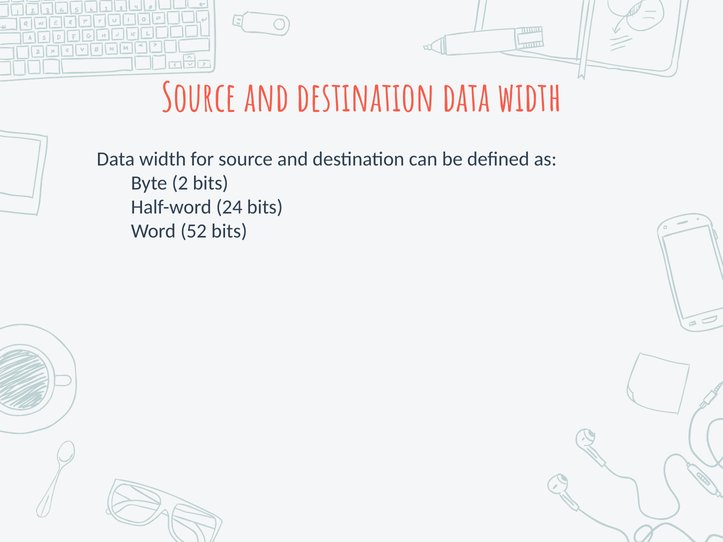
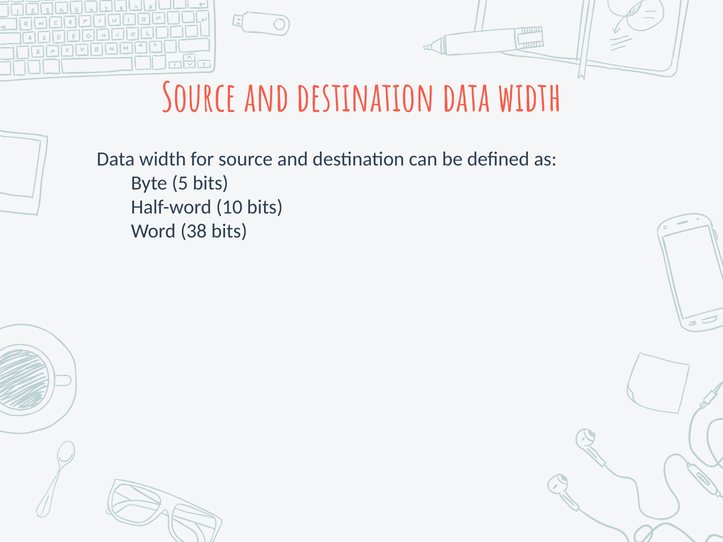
2: 2 -> 5 (180, 183)
24: 24 -> 10 (229, 207)
52: 52 -> 38 (194, 231)
